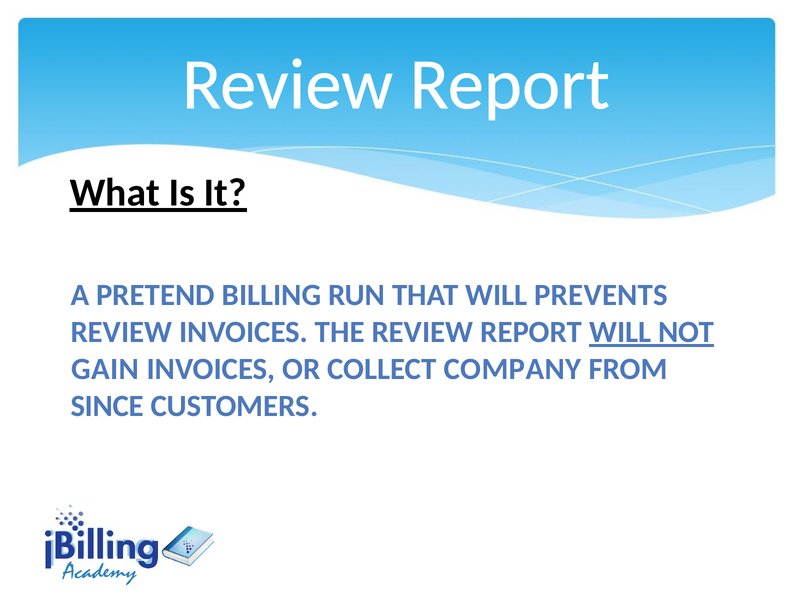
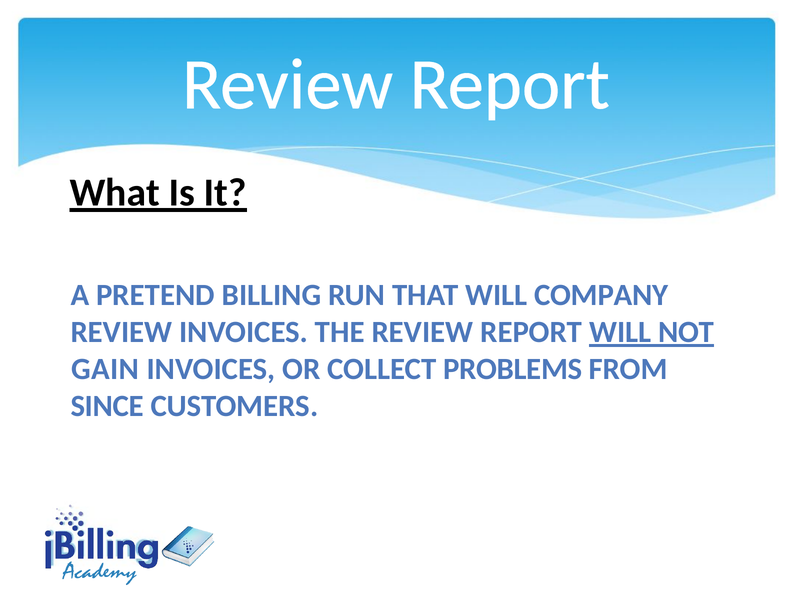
PREVENTS: PREVENTS -> COMPANY (601, 295)
COMPANY: COMPANY -> PROBLEMS (513, 369)
